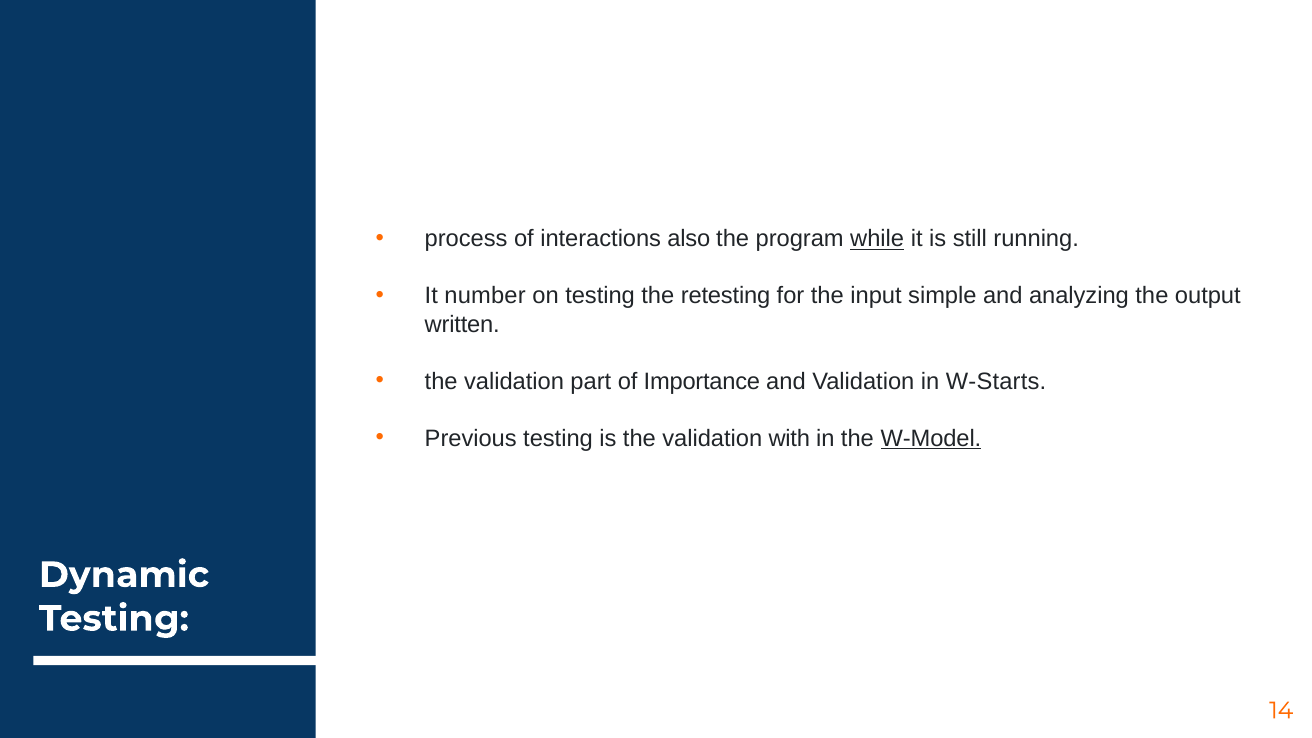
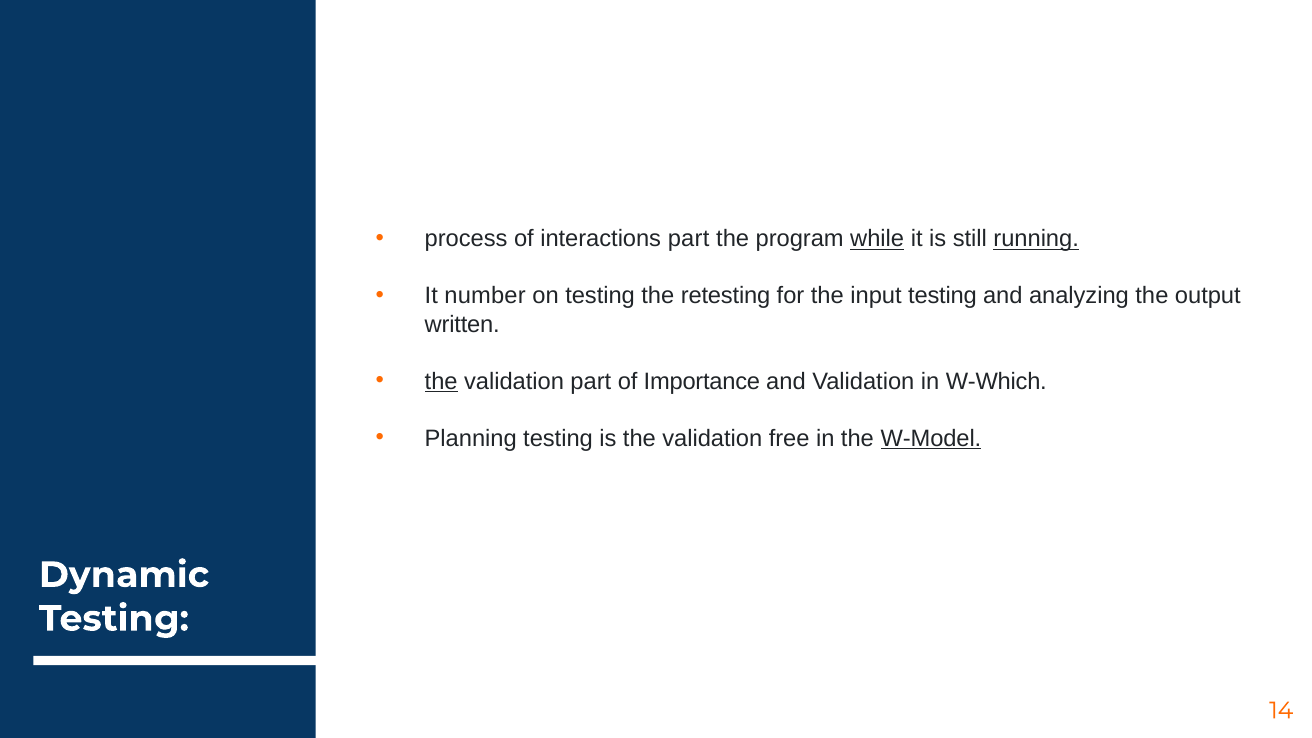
interactions also: also -> part (689, 239)
running underline: none -> present (1036, 239)
input simple: simple -> testing (942, 296)
the underline: none -> present (441, 381)
W-Starts: W-Starts -> W-Which (996, 381)
Previous: Previous -> Planning (471, 438)
with: with -> free (789, 438)
